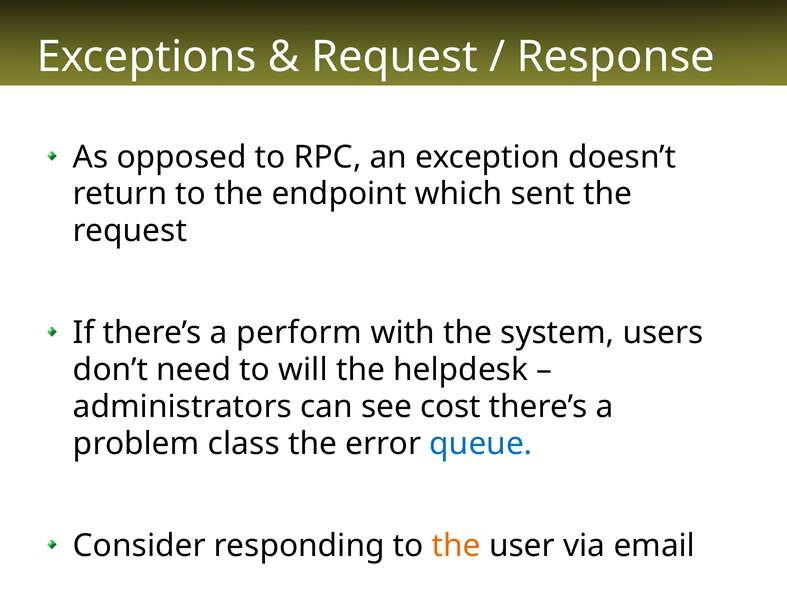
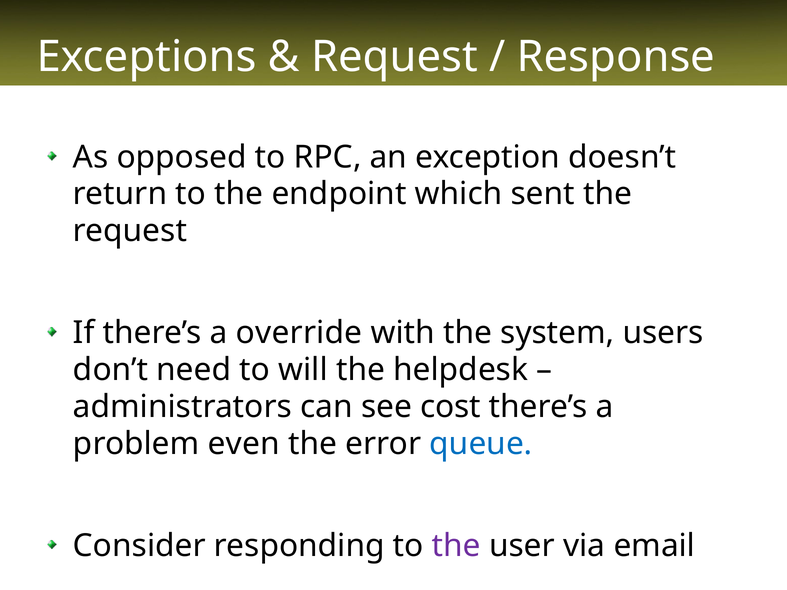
perform: perform -> override (299, 333)
class: class -> even (244, 444)
the colour: orange -> purple (456, 546)
